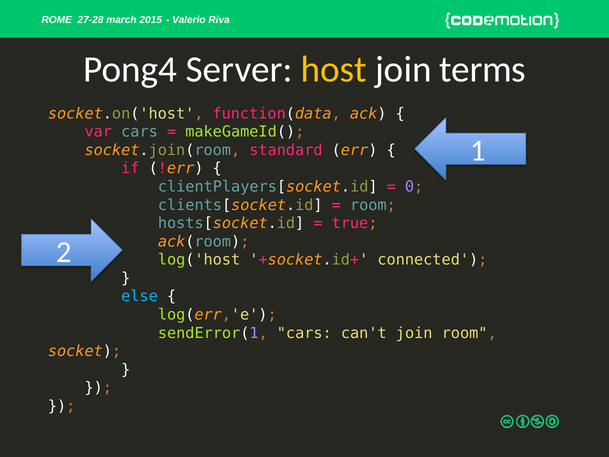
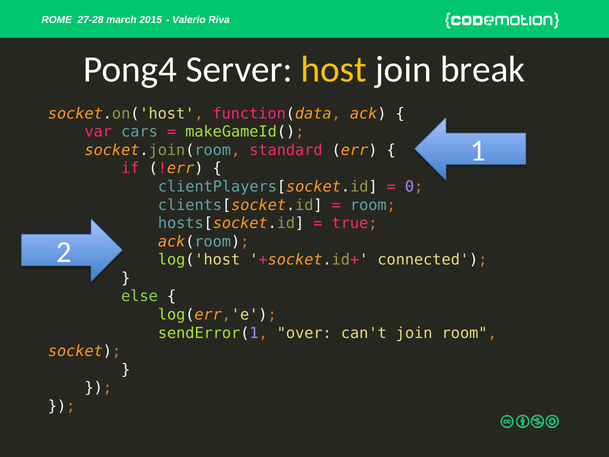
terms: terms -> break (483, 69)
else colour: light blue -> light green (140, 296)
sendError(1 cars: cars -> over (304, 333)
